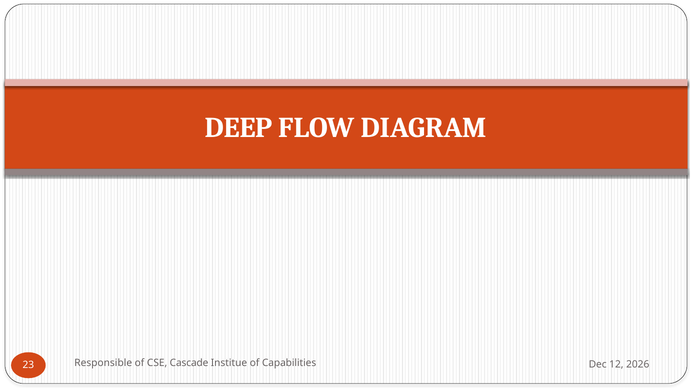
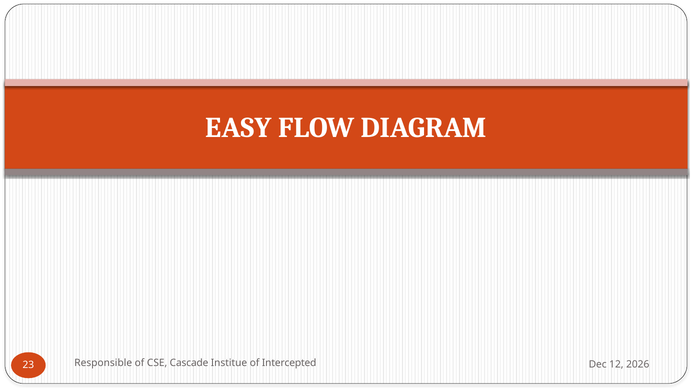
DEEP: DEEP -> EASY (238, 128)
Capabilities: Capabilities -> Intercepted (289, 363)
